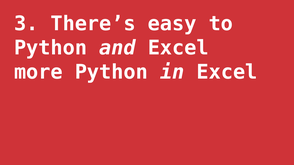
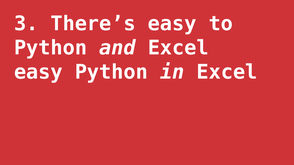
more: more -> easy (38, 72)
